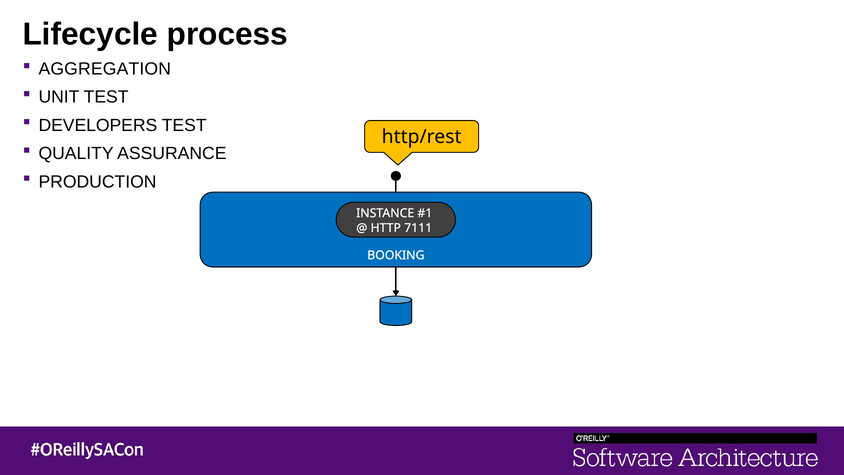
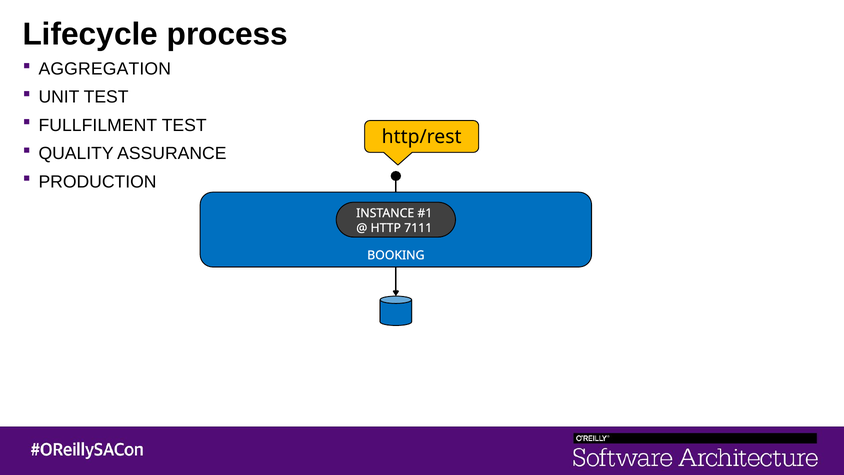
DEVELOPERS: DEVELOPERS -> FULLFILMENT (98, 125)
